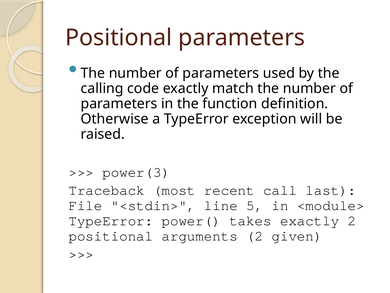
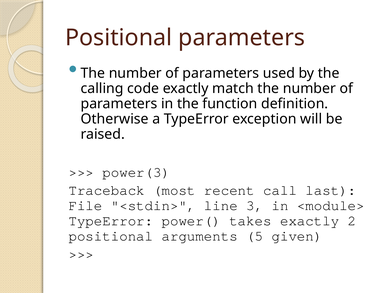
5: 5 -> 3 (255, 205)
arguments 2: 2 -> 5 (255, 236)
